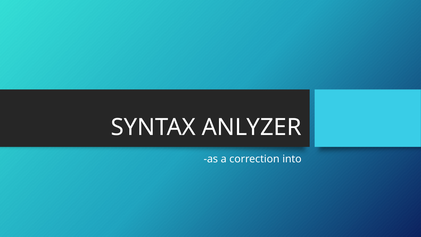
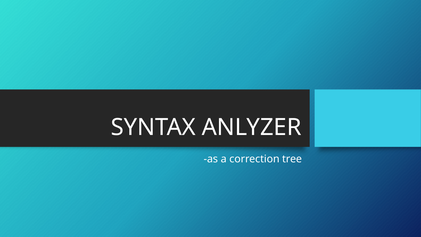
into: into -> tree (292, 159)
